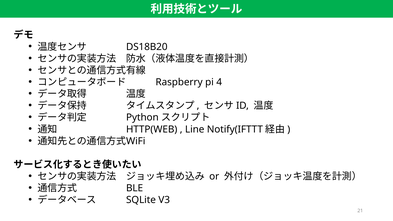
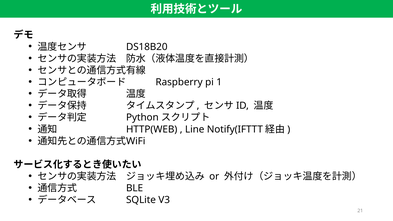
4: 4 -> 1 (219, 82)
